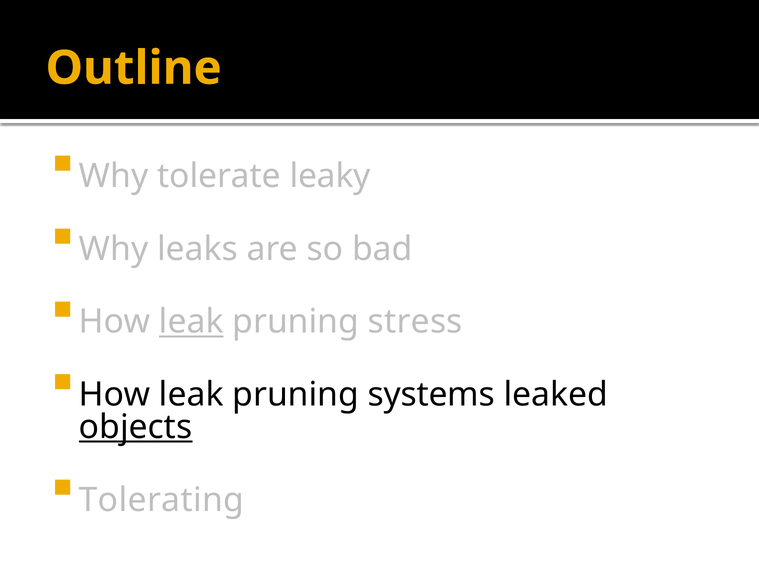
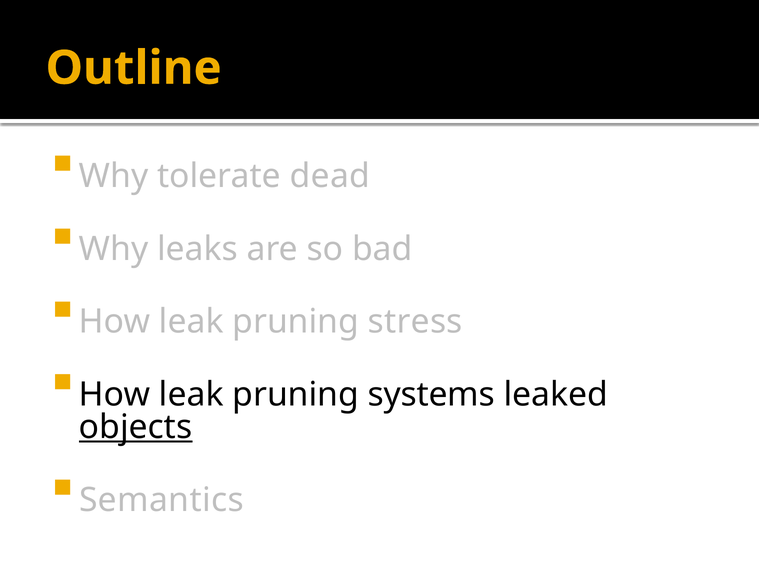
leaky: leaky -> dead (330, 176)
leak underline: present -> none (191, 322)
Tolerating: Tolerating -> Semantics (161, 500)
